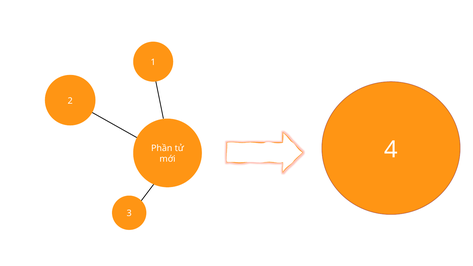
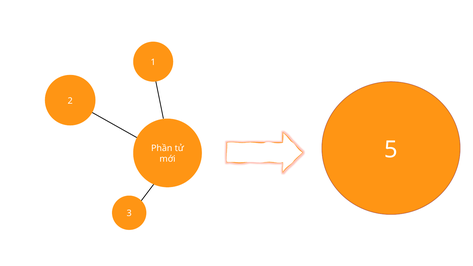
4: 4 -> 5 (391, 150)
